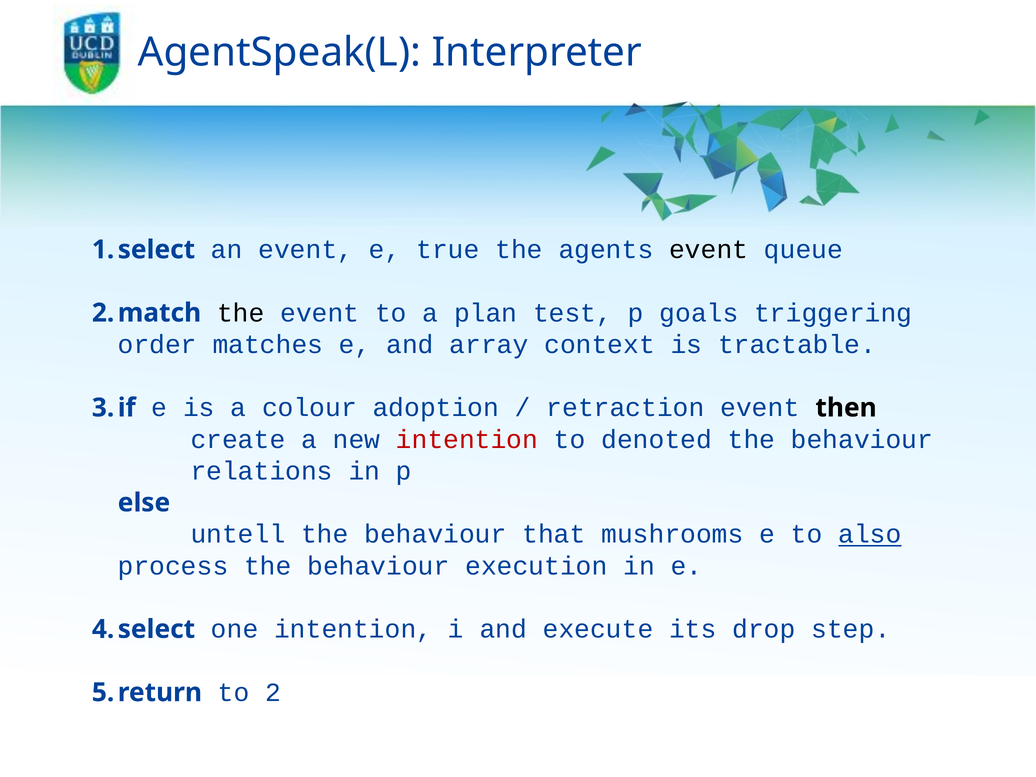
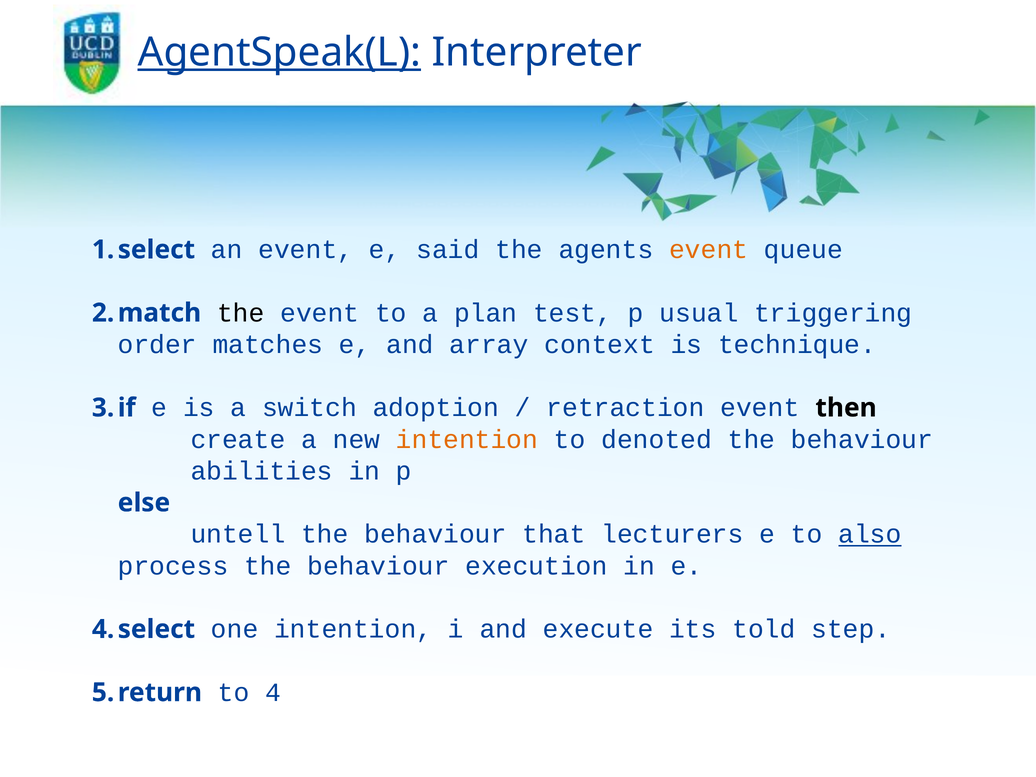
AgentSpeak(L underline: none -> present (279, 53)
true: true -> said (448, 250)
event colour: black -> orange (709, 250)
goals: goals -> usual (699, 313)
tractable: tractable -> technique (797, 345)
colour: colour -> switch (309, 408)
intention colour: red -> orange (467, 439)
relations: relations -> abilities (262, 471)
mushrooms: mushrooms -> lecturers (672, 534)
drop: drop -> told (764, 629)
2: 2 -> 4 (273, 692)
